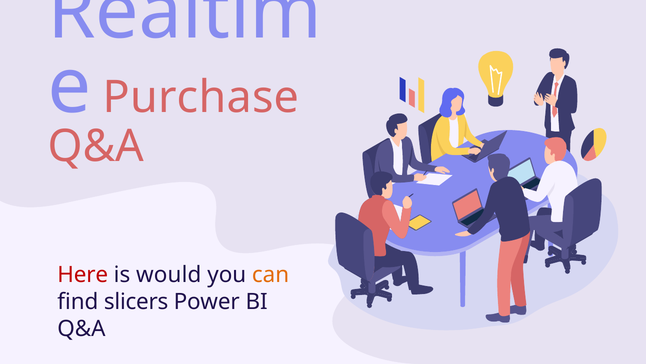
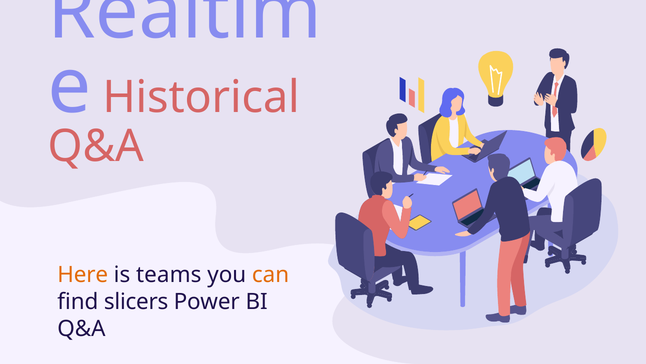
Purchase: Purchase -> Historical (201, 97)
Here colour: red -> orange (83, 274)
would: would -> teams (169, 274)
